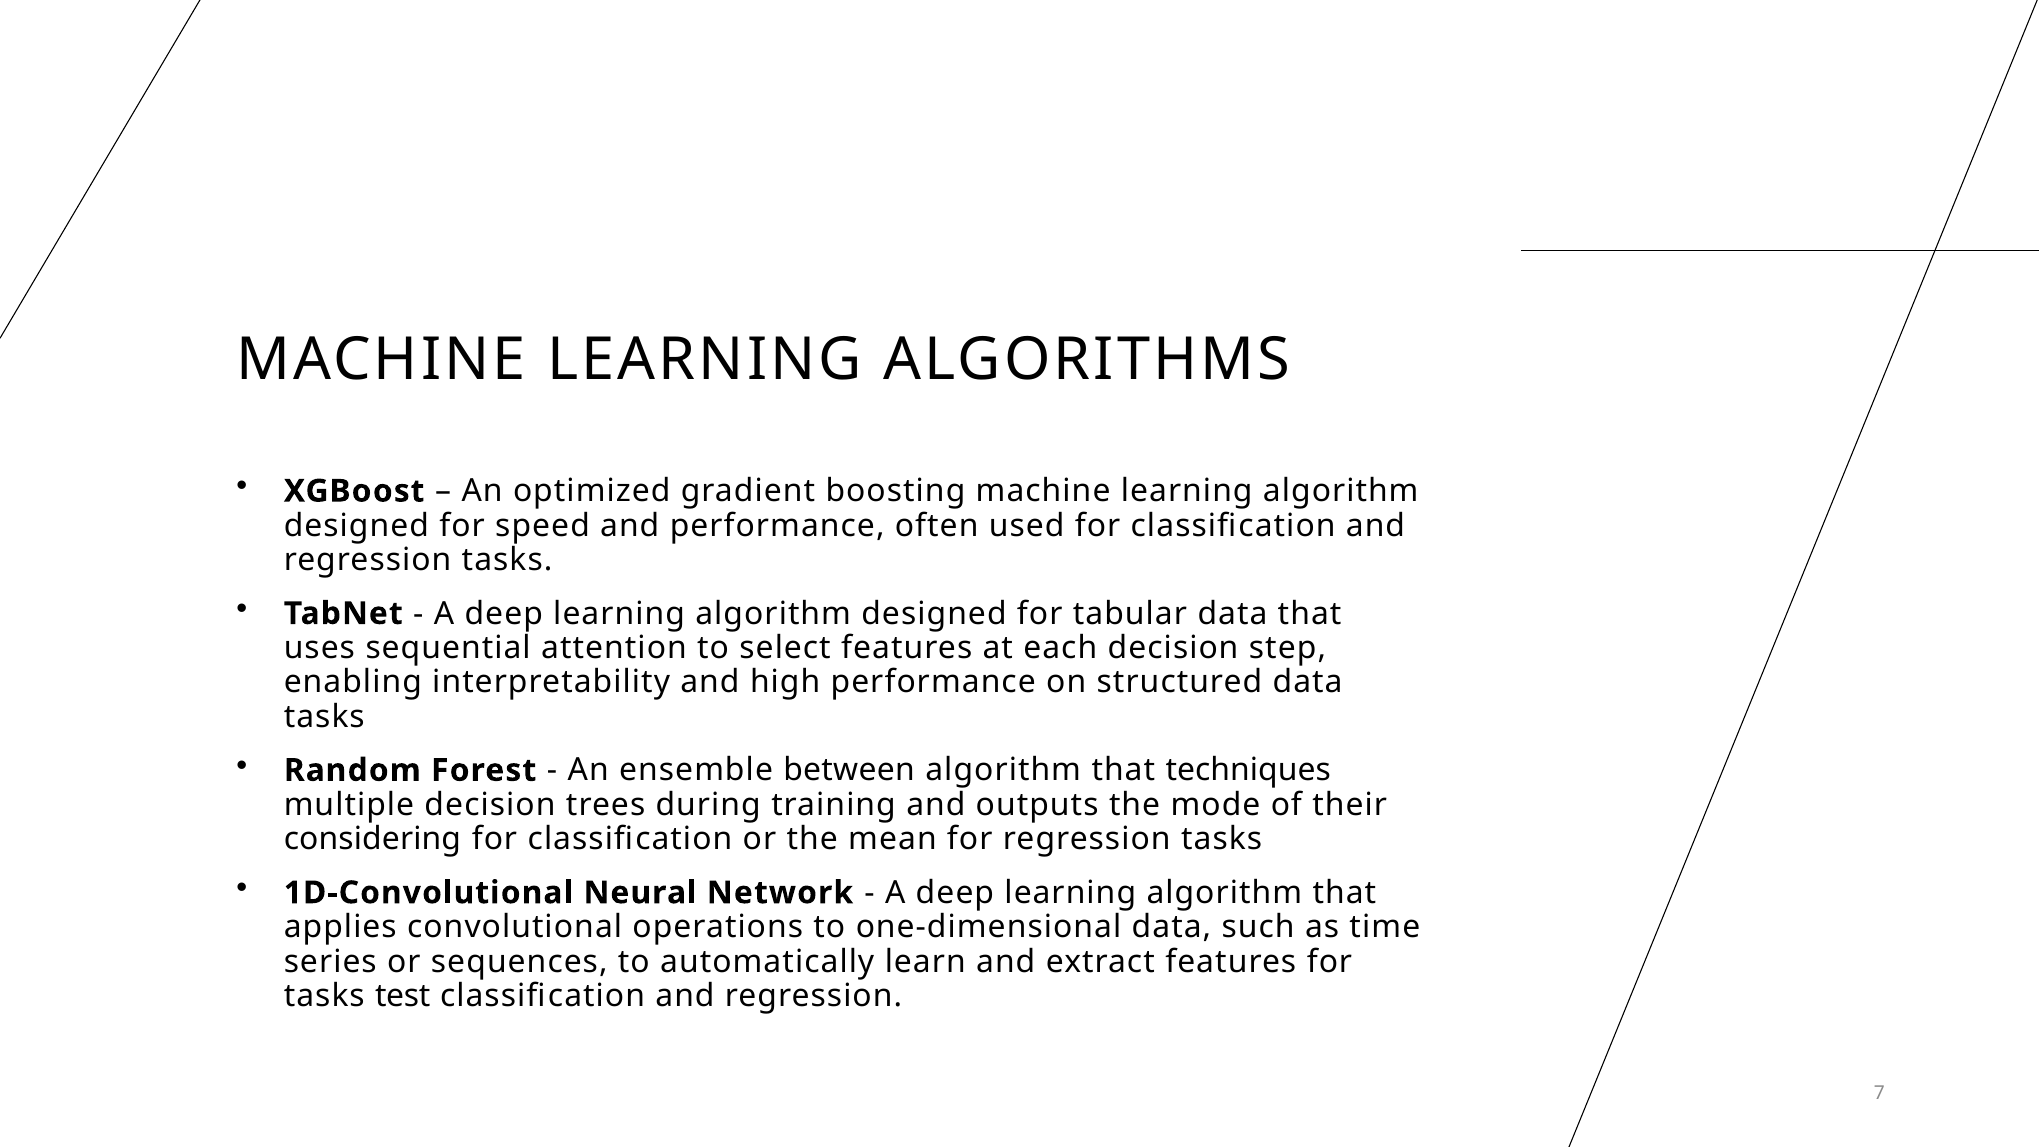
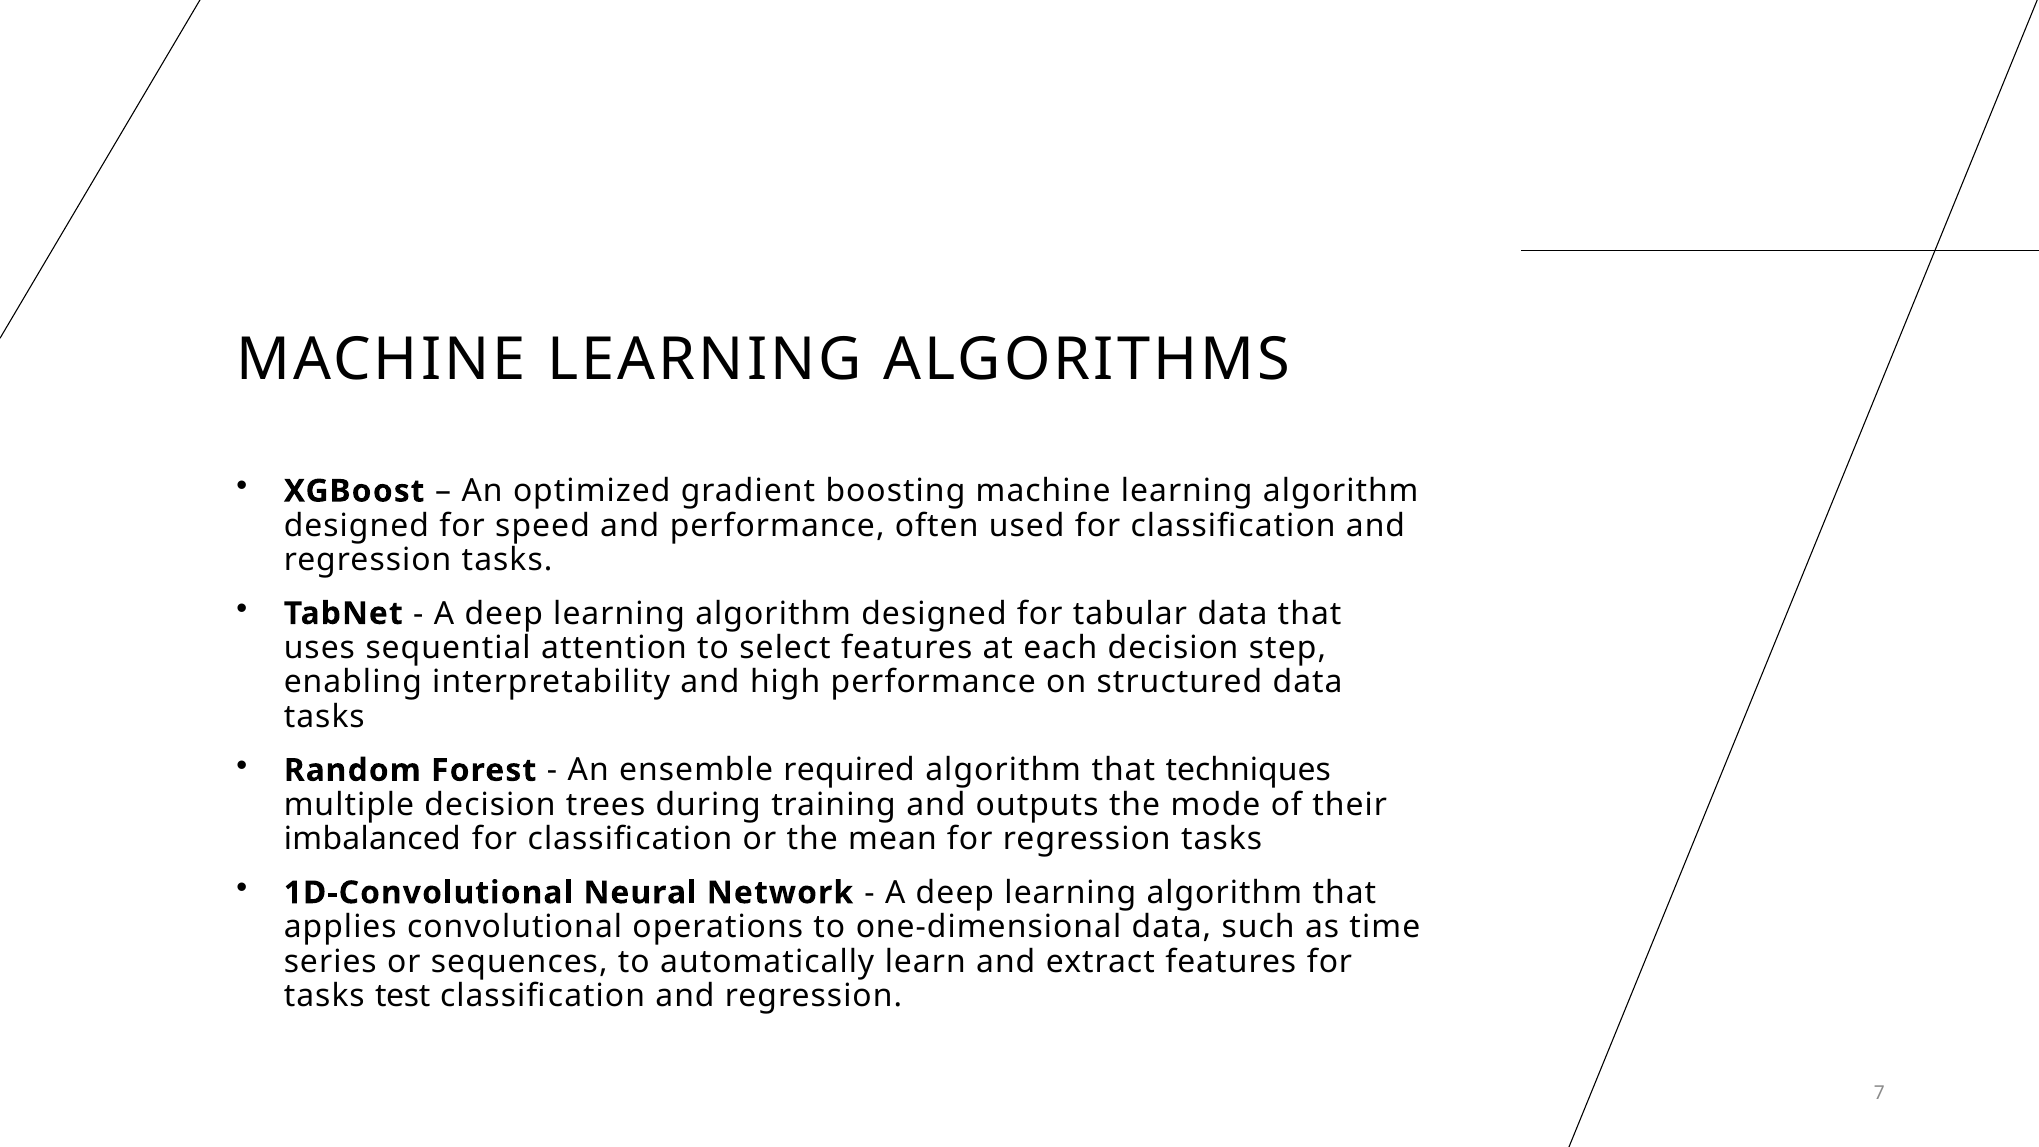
between: between -> required (849, 770)
considering: considering -> imbalanced (372, 839)
